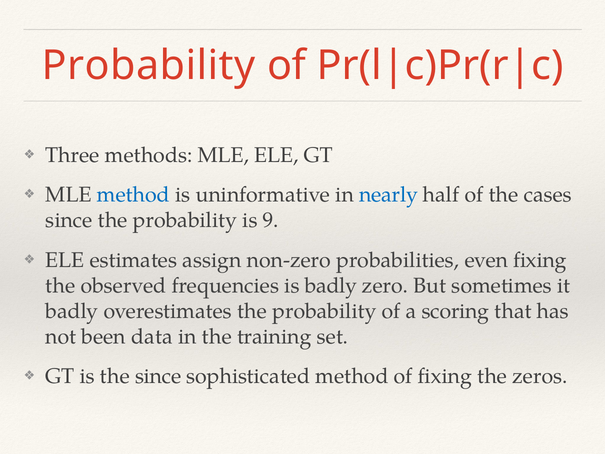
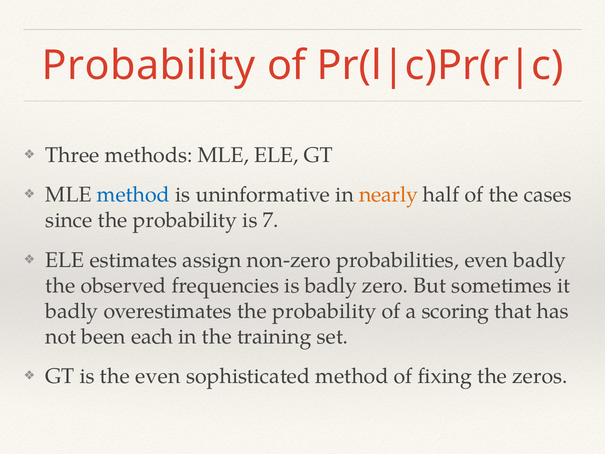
nearly colour: blue -> orange (389, 195)
9: 9 -> 7 (271, 220)
even fixing: fixing -> badly (540, 260)
data: data -> each (152, 336)
the since: since -> even (158, 376)
